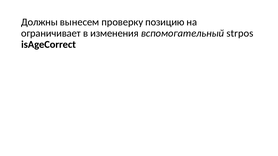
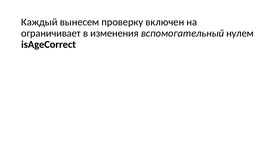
Должны: Должны -> Каждый (39, 22)
позицию: позицию -> включен (165, 22)
strpos: strpos -> нулем (240, 33)
